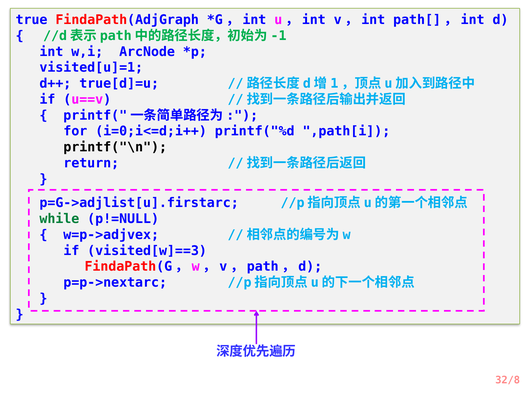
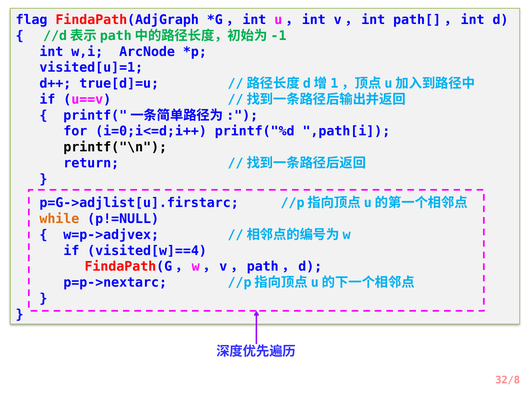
true: true -> flag (32, 20)
while colour: green -> orange (59, 219)
visited[w]==3: visited[w]==3 -> visited[w]==4 (147, 250)
